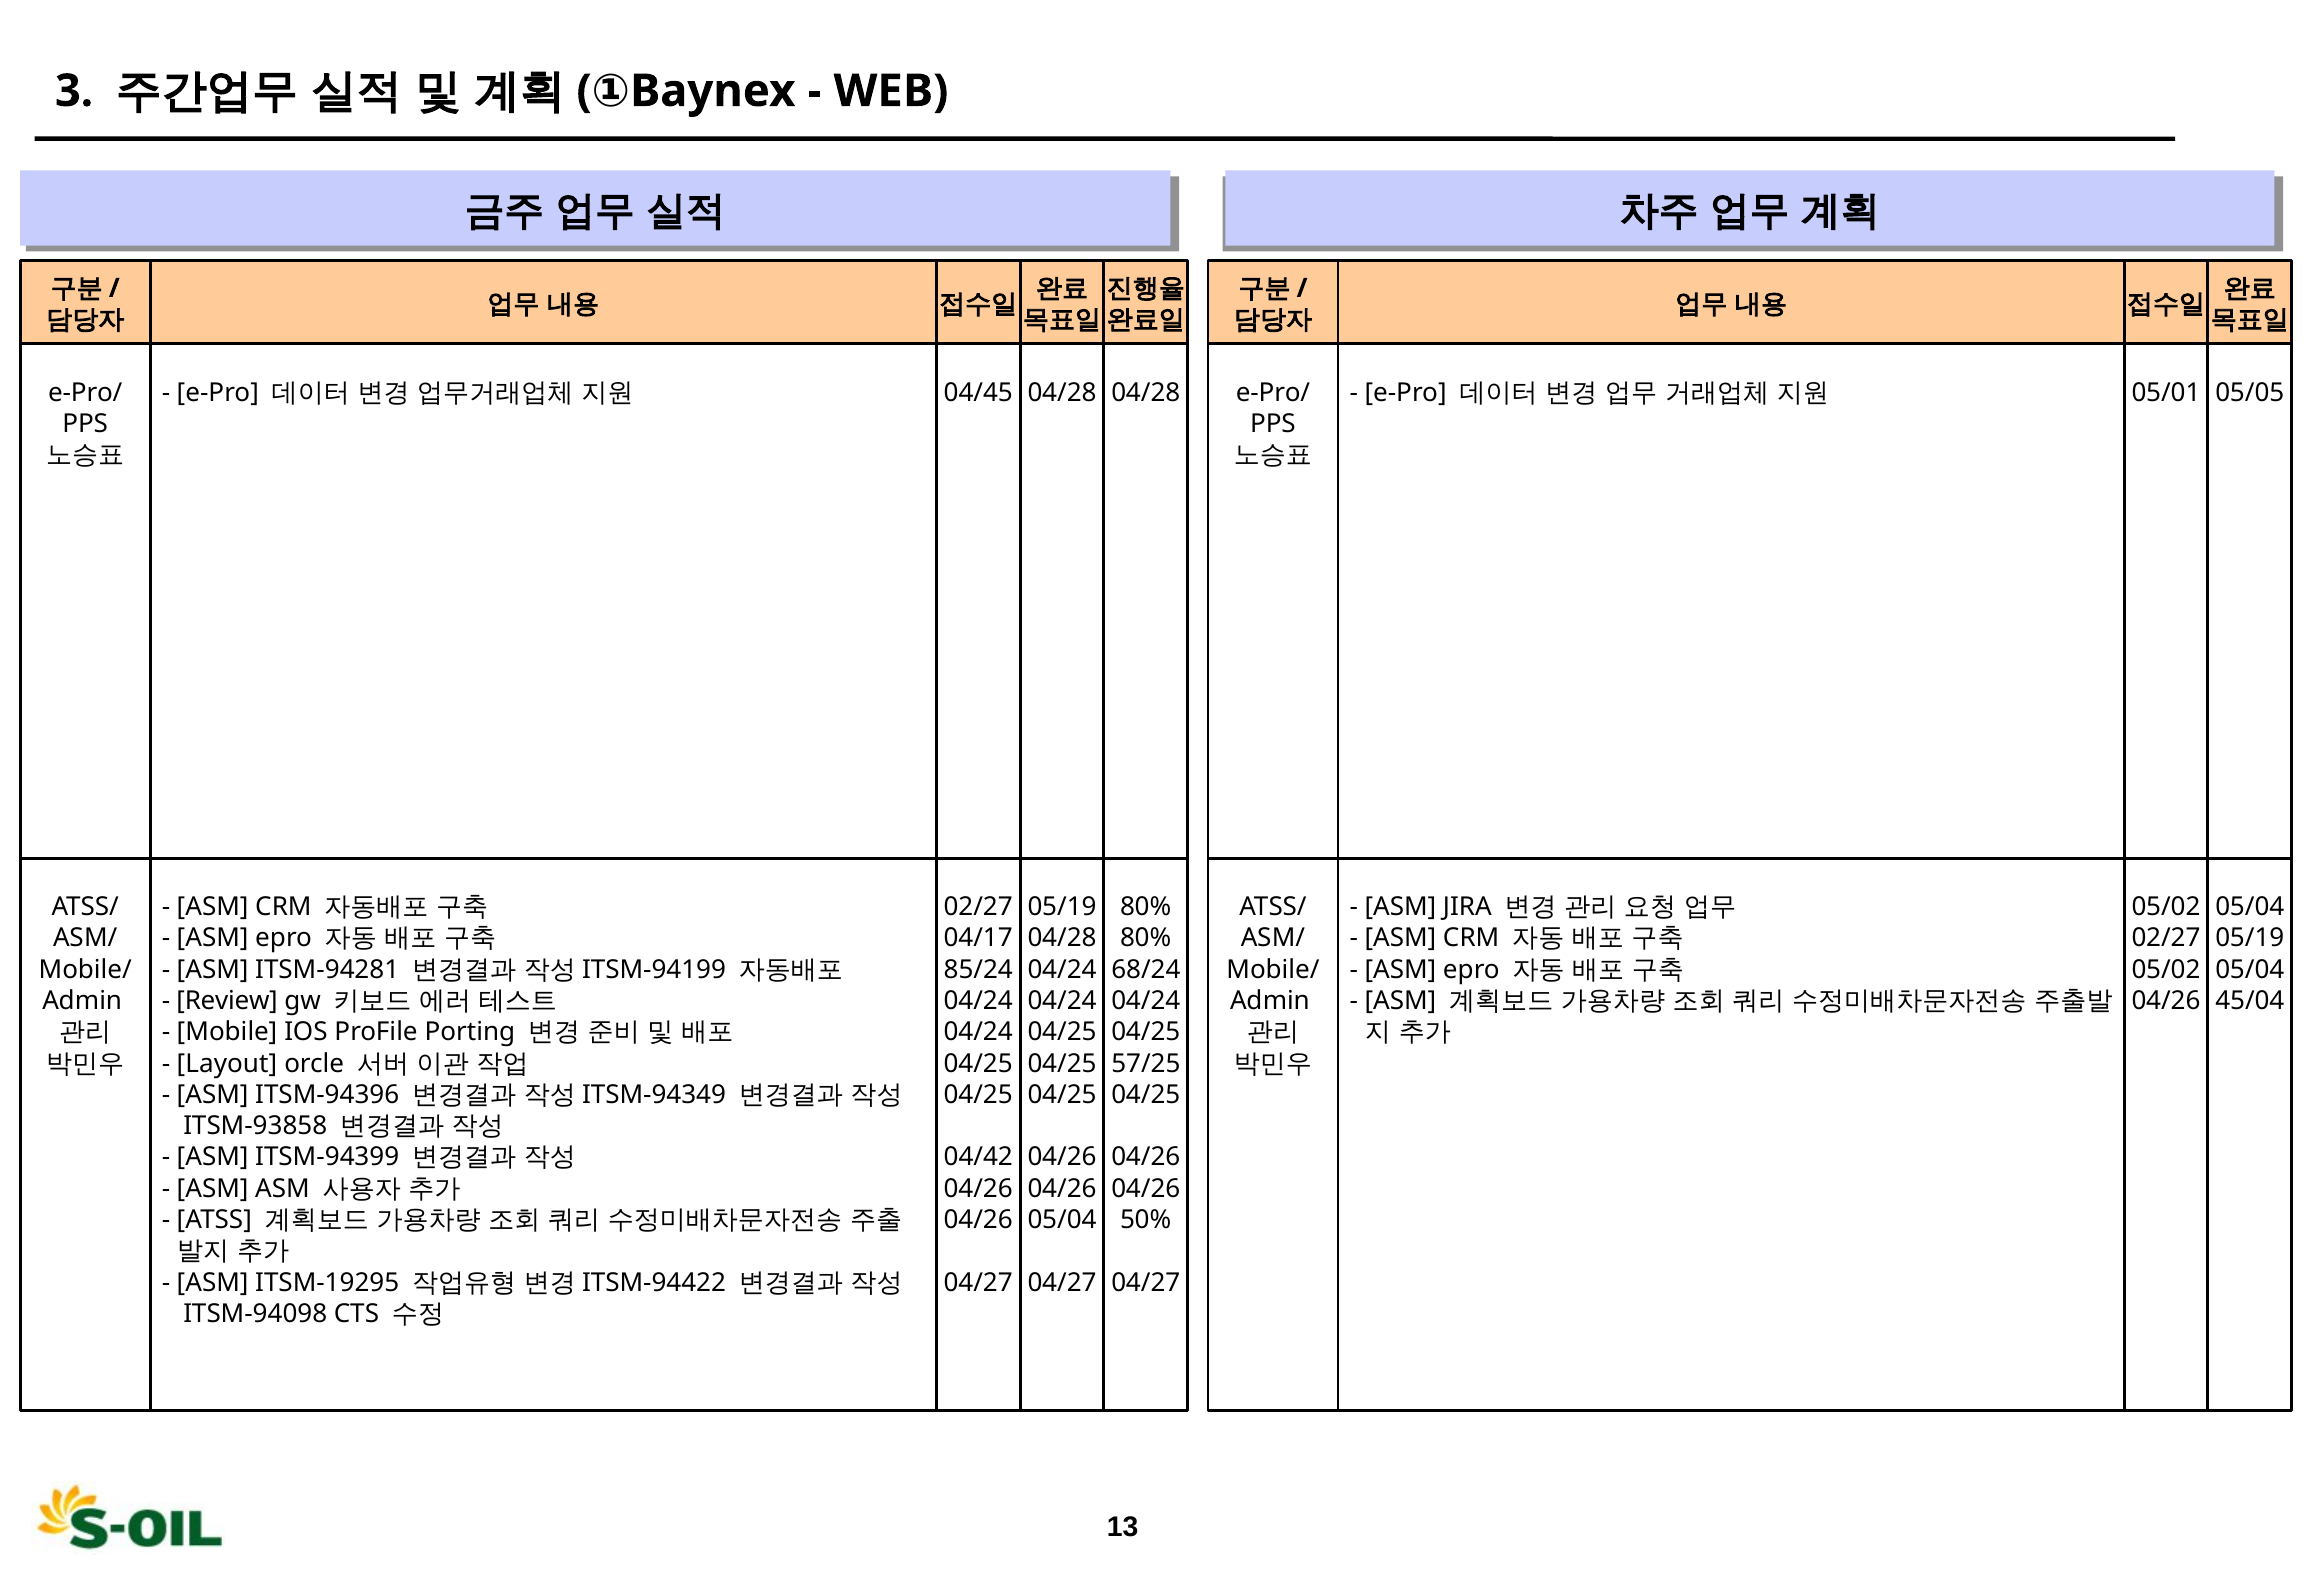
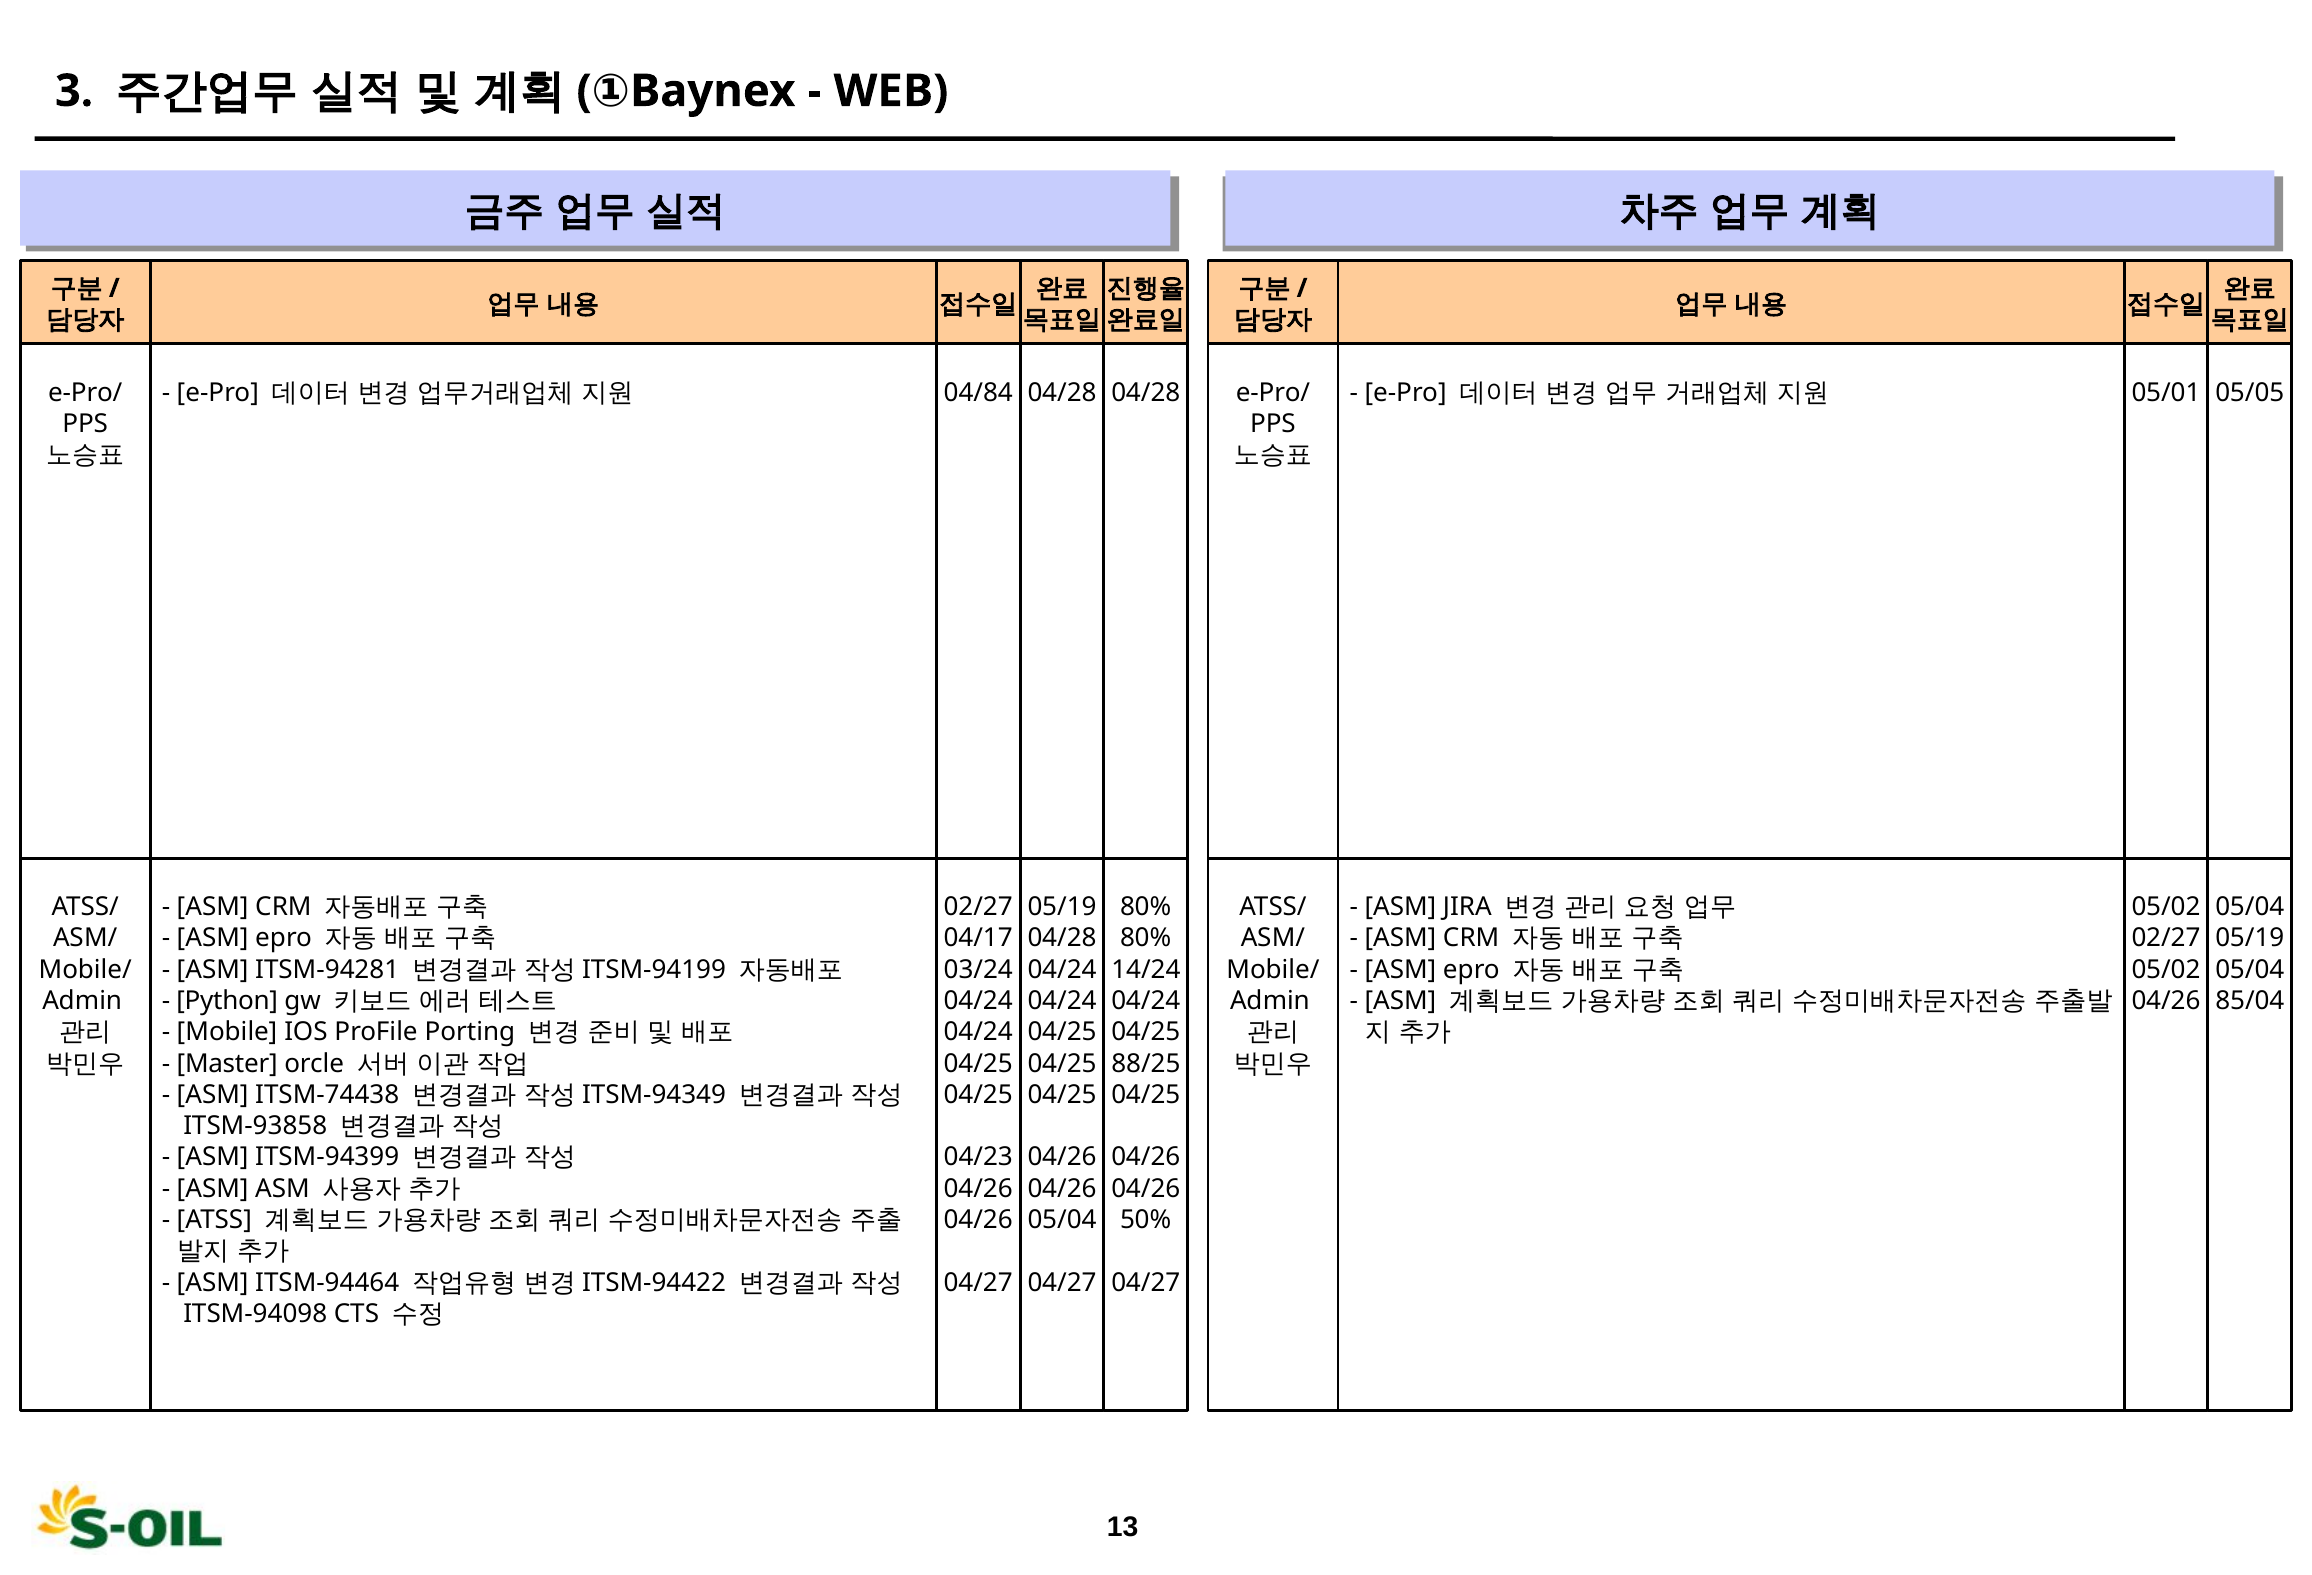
04/45: 04/45 -> 04/84 (978, 393)
85/24: 85/24 -> 03/24 (978, 970)
68/24: 68/24 -> 14/24 (1146, 970)
Review: Review -> Python (227, 1001)
45/04: 45/04 -> 85/04 (2250, 1001)
Layout: Layout -> Master (227, 1064)
57/25: 57/25 -> 88/25 (1146, 1064)
ITSM-94396: ITSM-94396 -> ITSM-74438 (327, 1095)
04/42: 04/42 -> 04/23 (978, 1157)
ITSM-19295: ITSM-19295 -> ITSM-94464 (327, 1283)
